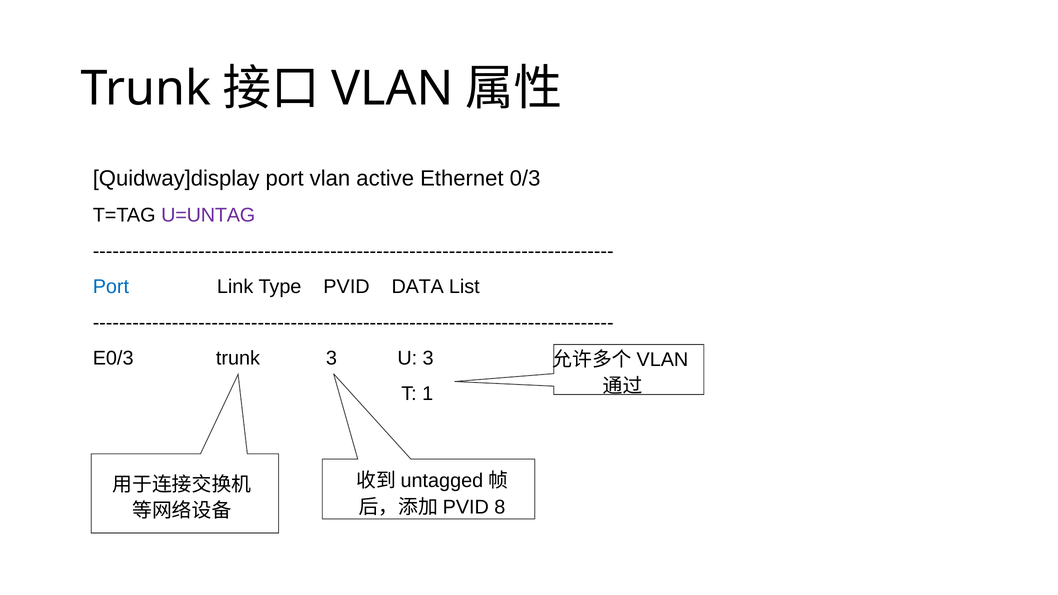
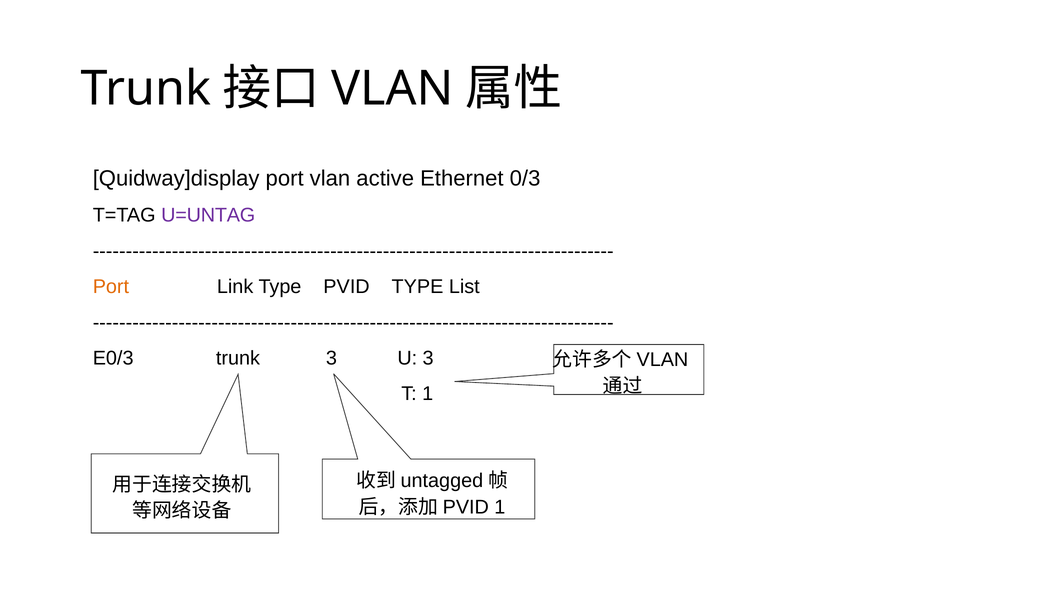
Port colour: blue -> orange (111, 287)
PVID DATA: DATA -> TYPE (418, 287)
8: 8 -> 1 (500, 507)
